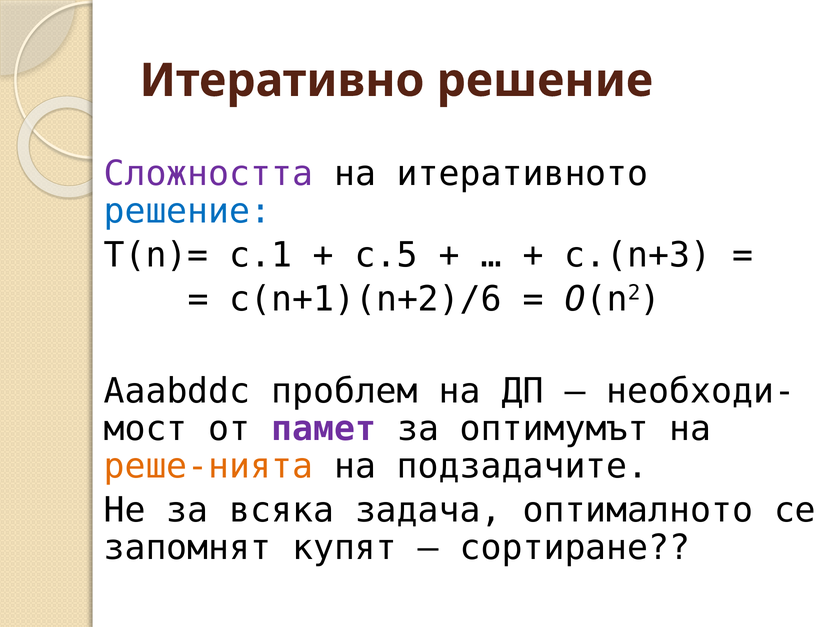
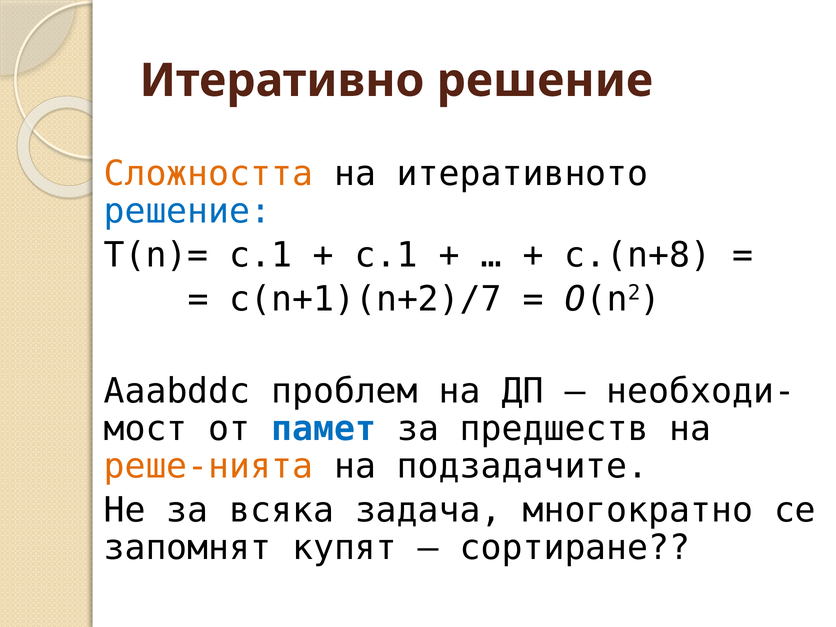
Сложността colour: purple -> orange (208, 174)
c.5: c.5 -> c.1 (386, 255)
c.(n+3: c.(n+3 -> c.(n+8 (638, 255)
c(n+1)(n+2)/6: c(n+1)(n+2)/6 -> c(n+1)(n+2)/7 (366, 299)
памет colour: purple -> blue (324, 429)
оптимумът: оптимумът -> предшеств (554, 429)
оптималното: оптималното -> многократно (638, 510)
